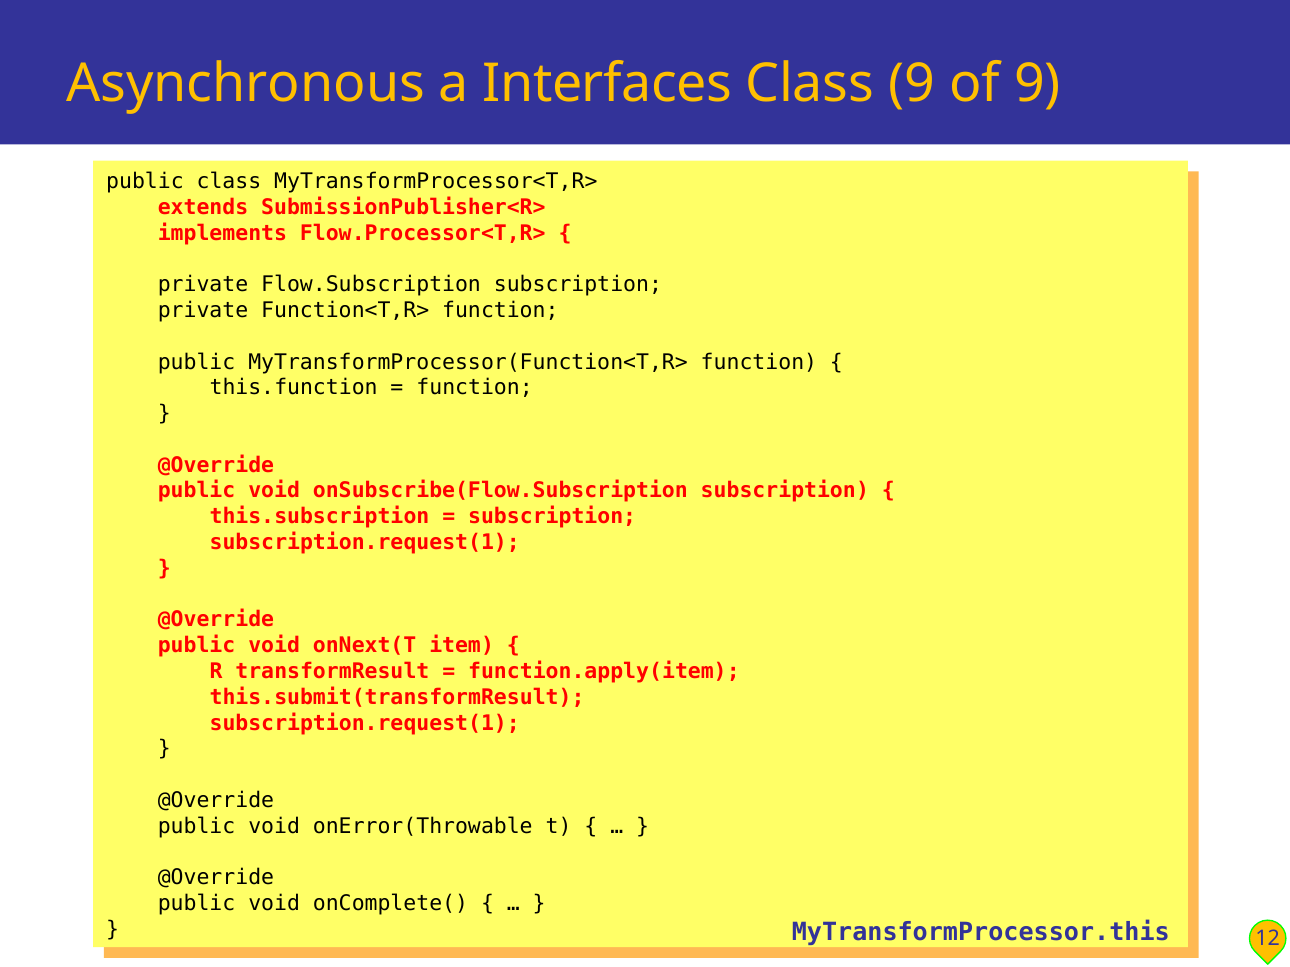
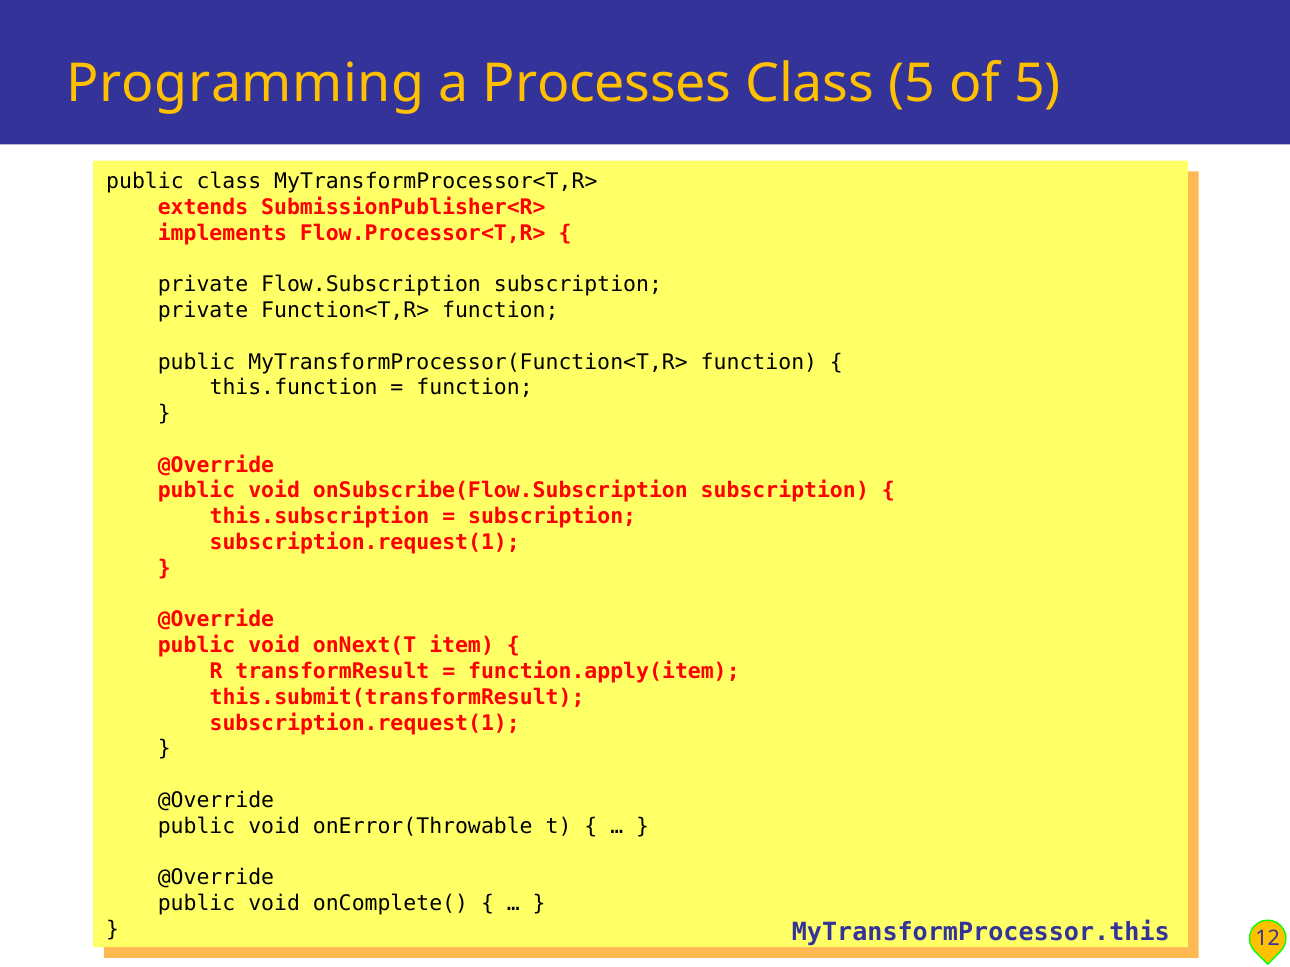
Asynchronous: Asynchronous -> Programming (245, 84)
Interfaces: Interfaces -> Processes (607, 84)
Class 9: 9 -> 5 (912, 84)
of 9: 9 -> 5 (1038, 84)
